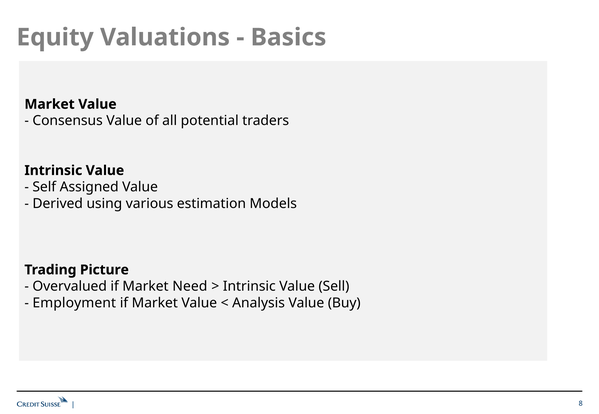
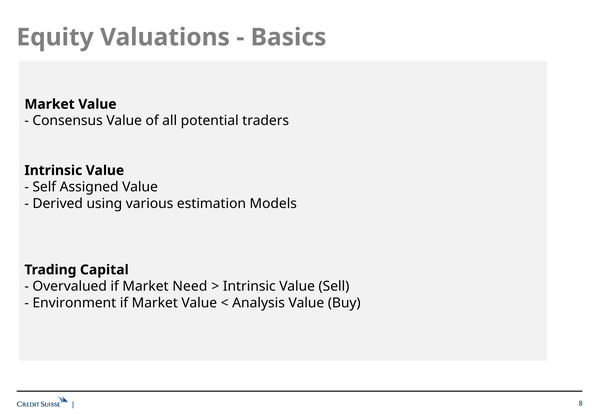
Picture: Picture -> Capital (104, 270)
Employment: Employment -> Environment (74, 303)
